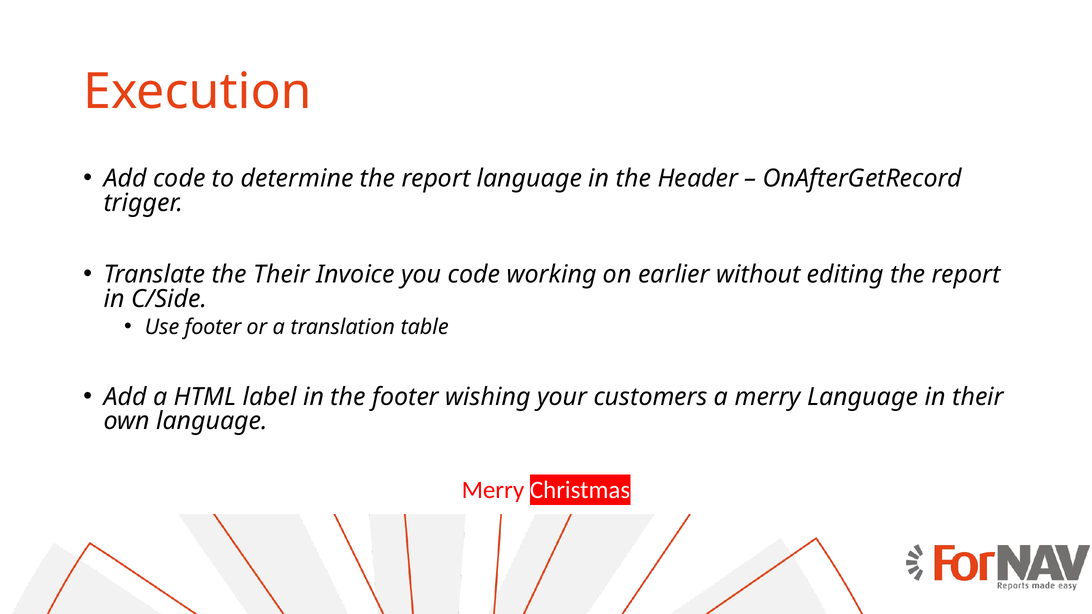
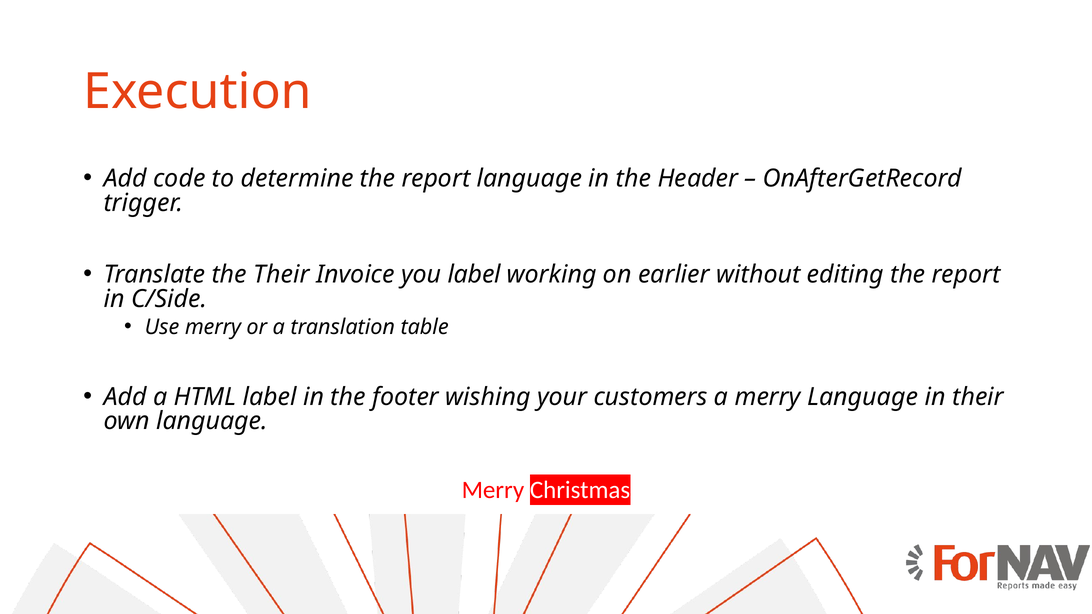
you code: code -> label (474, 275)
Use footer: footer -> merry (213, 327)
